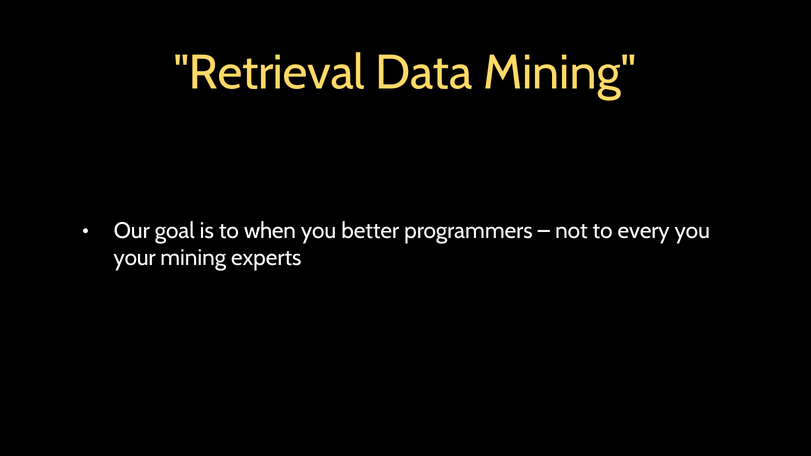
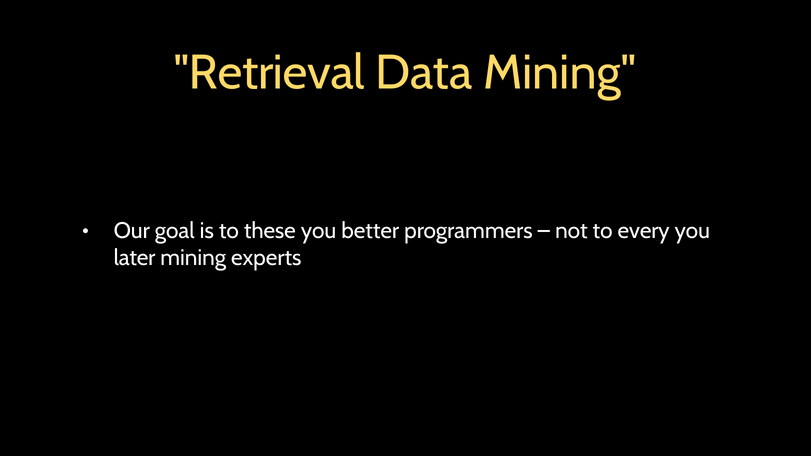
when: when -> these (270, 231)
your: your -> later (134, 258)
